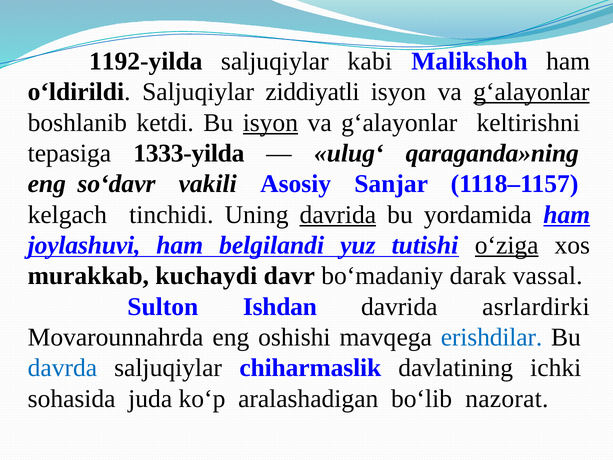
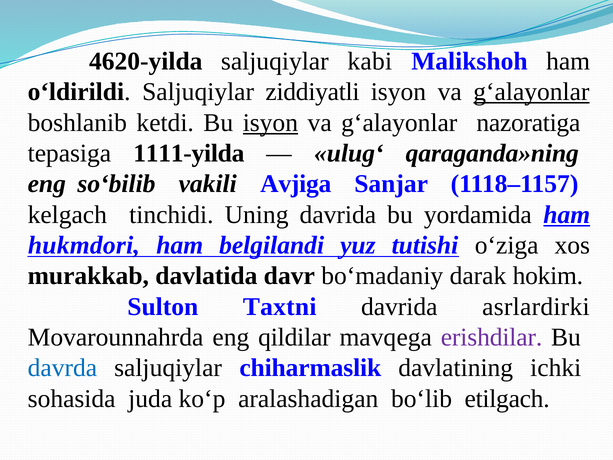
1192-yilda: 1192-yilda -> 4620-yilda (146, 61)
kеltirishni: kеltirishni -> nazoratiga (528, 123)
1333-yilda: 1333-yilda -> 1111-yilda (189, 153)
so‘davr: so‘davr -> so‘bilib (116, 184)
Asosiy: Asosiy -> Avjiga (296, 184)
davrida underline: present -> none (338, 215)
joylashuvi: joylashuvi -> hukmdori (84, 245)
o‘ziga underline: present -> none (507, 245)
kuchaydi: kuchaydi -> davlatida (206, 276)
vassal: vassal -> hokim (548, 276)
Ishdan: Ishdan -> Taxtni (280, 306)
oshishi: oshishi -> qildilar (294, 337)
erishdilar colour: blue -> purple (492, 337)
nazorat: nazorat -> etilgach (507, 398)
